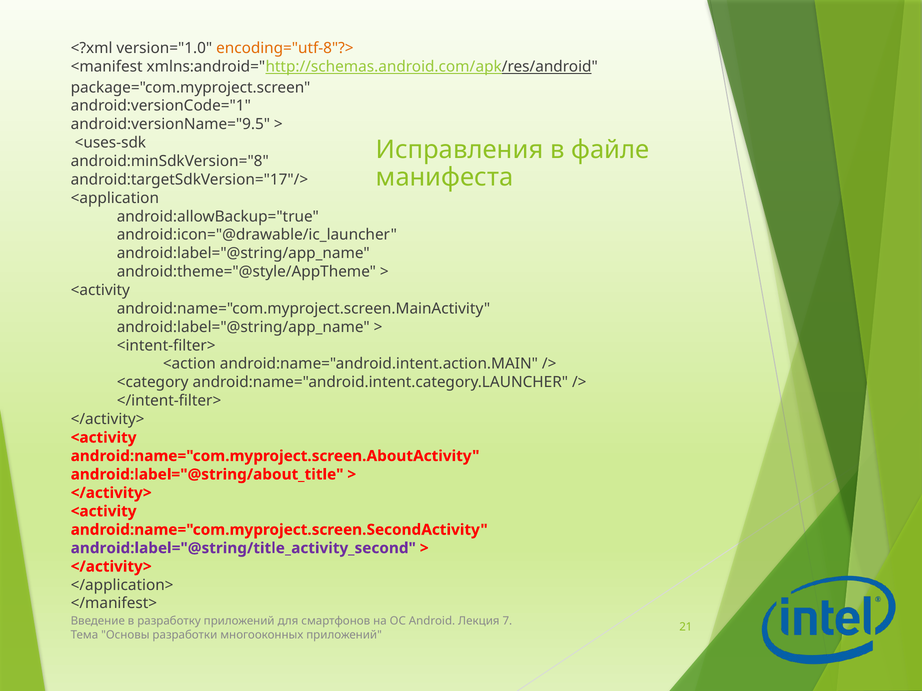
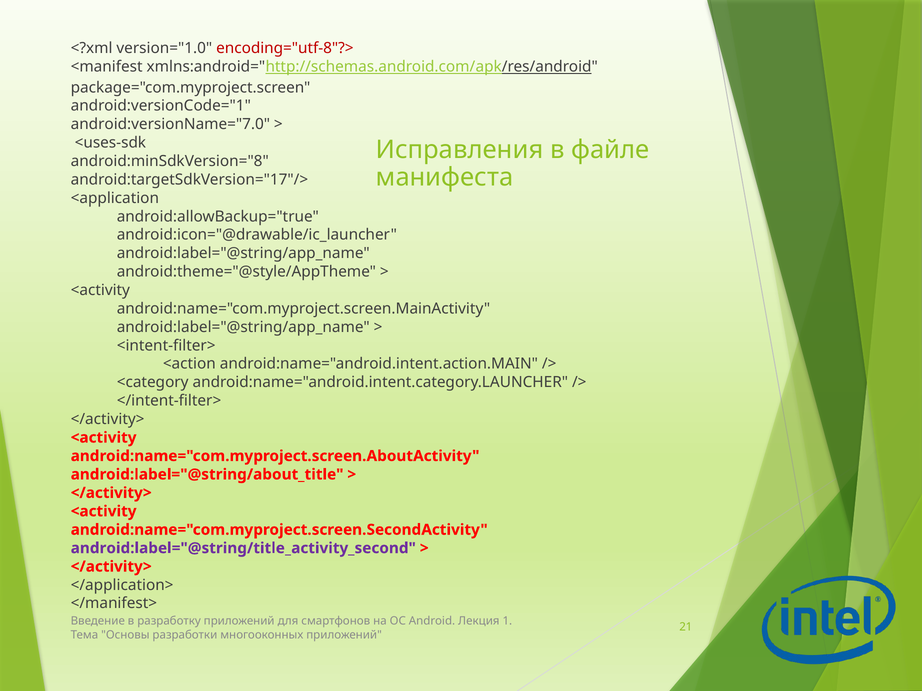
encoding="utf-8"?> colour: orange -> red (285, 48)
android:versionName="9.5: android:versionName="9.5 -> android:versionName="7.0 (170, 124)
7: 7 -> 1 (507, 621)
